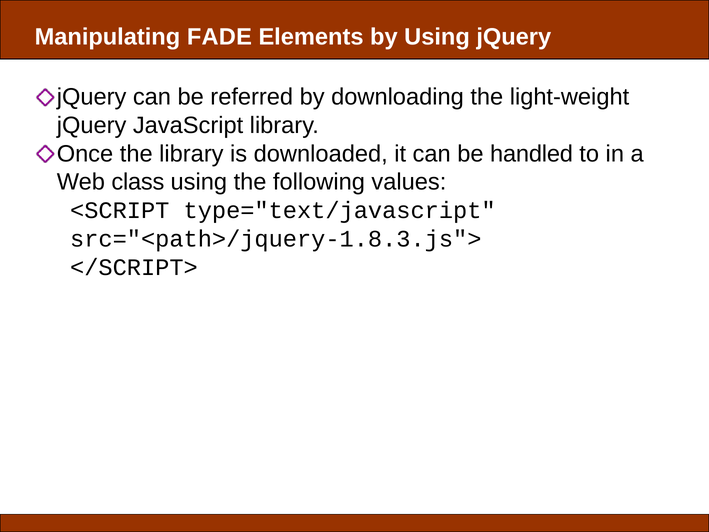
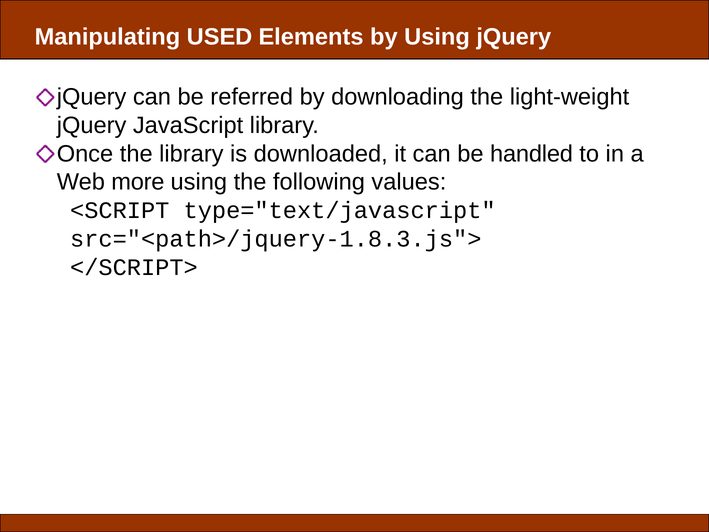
FADE: FADE -> USED (220, 37)
class: class -> more (138, 182)
